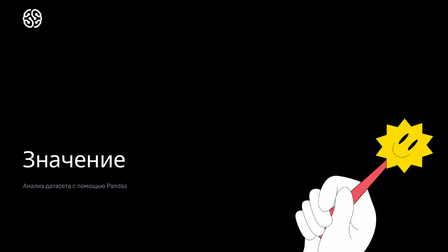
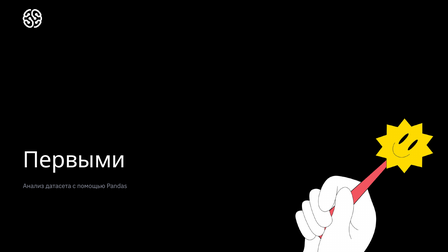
Значение: Значение -> Первыми (74, 160)
